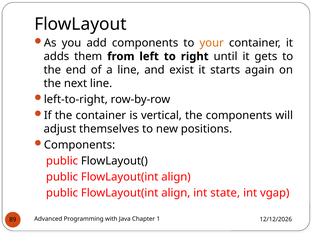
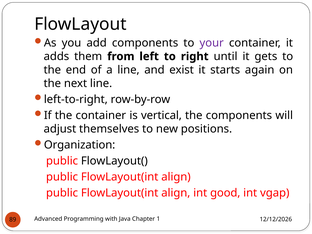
your colour: orange -> purple (212, 43)
Components: Components -> Organization (80, 145)
state: state -> good (225, 193)
